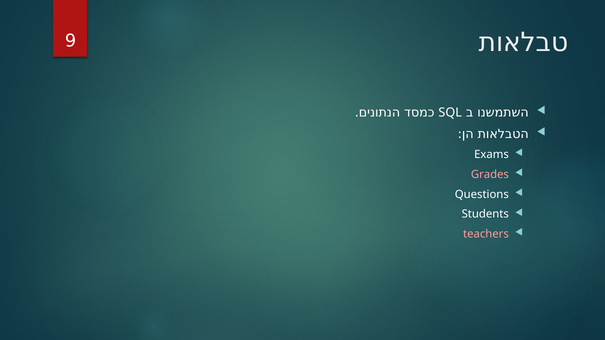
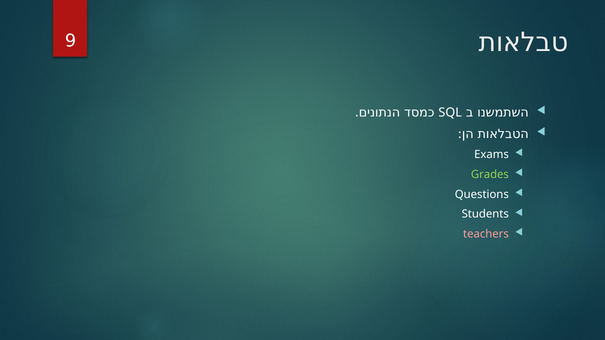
Grades colour: pink -> light green (490, 175)
